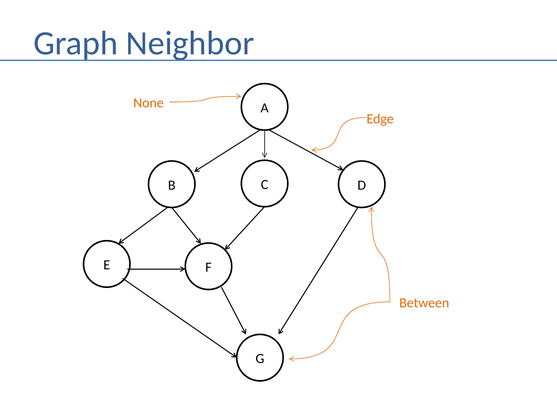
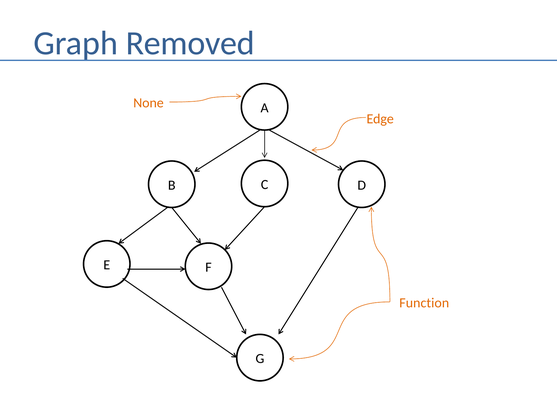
Neighbor: Neighbor -> Removed (190, 43)
Between: Between -> Function (424, 303)
